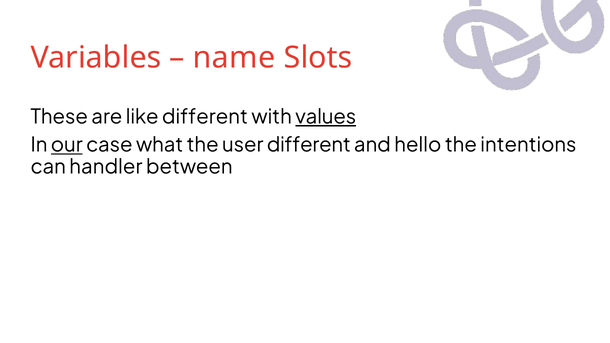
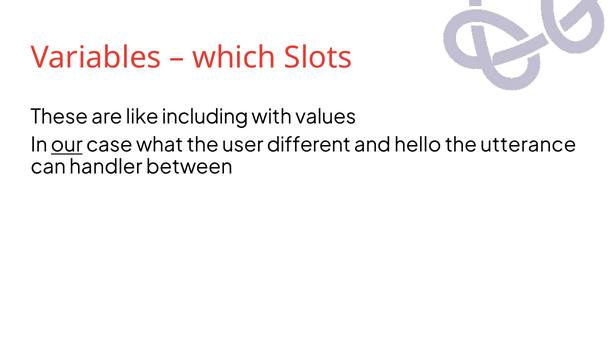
name: name -> which (234, 58)
like different: different -> including (205, 117)
values underline: present -> none (326, 117)
intentions: intentions -> utterance (528, 145)
